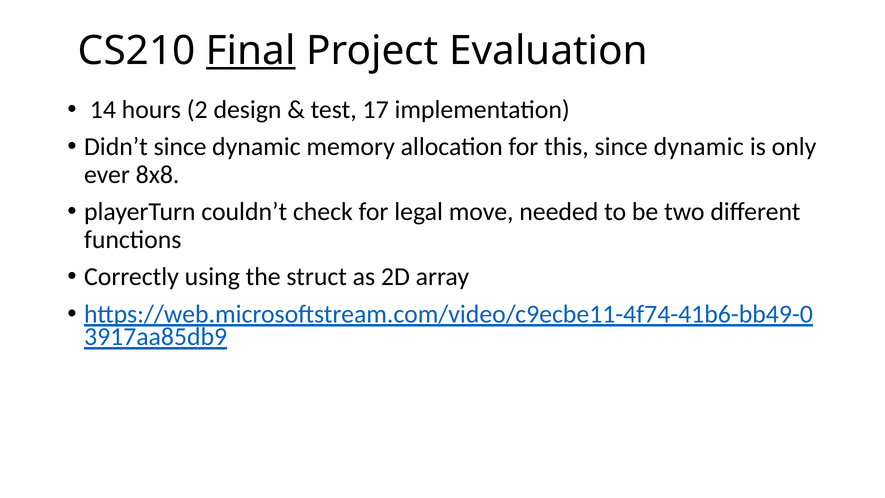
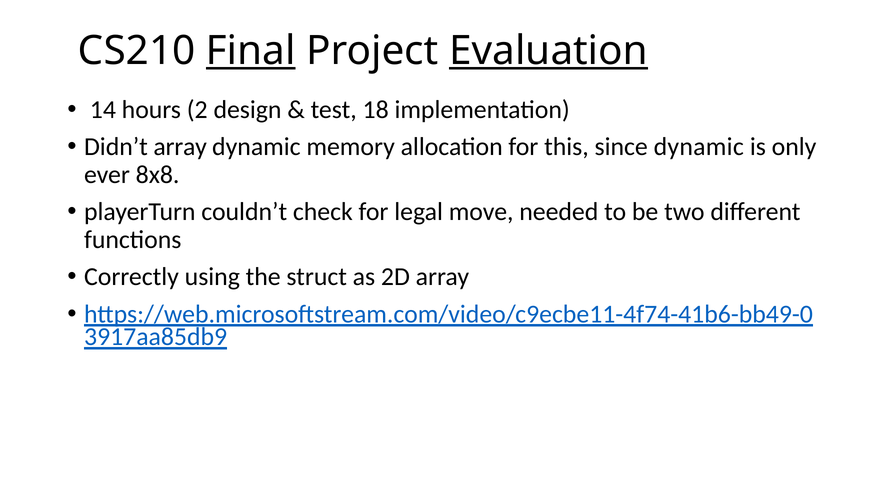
Evaluation underline: none -> present (549, 51)
17: 17 -> 18 (376, 110)
Didn’t since: since -> array (180, 147)
